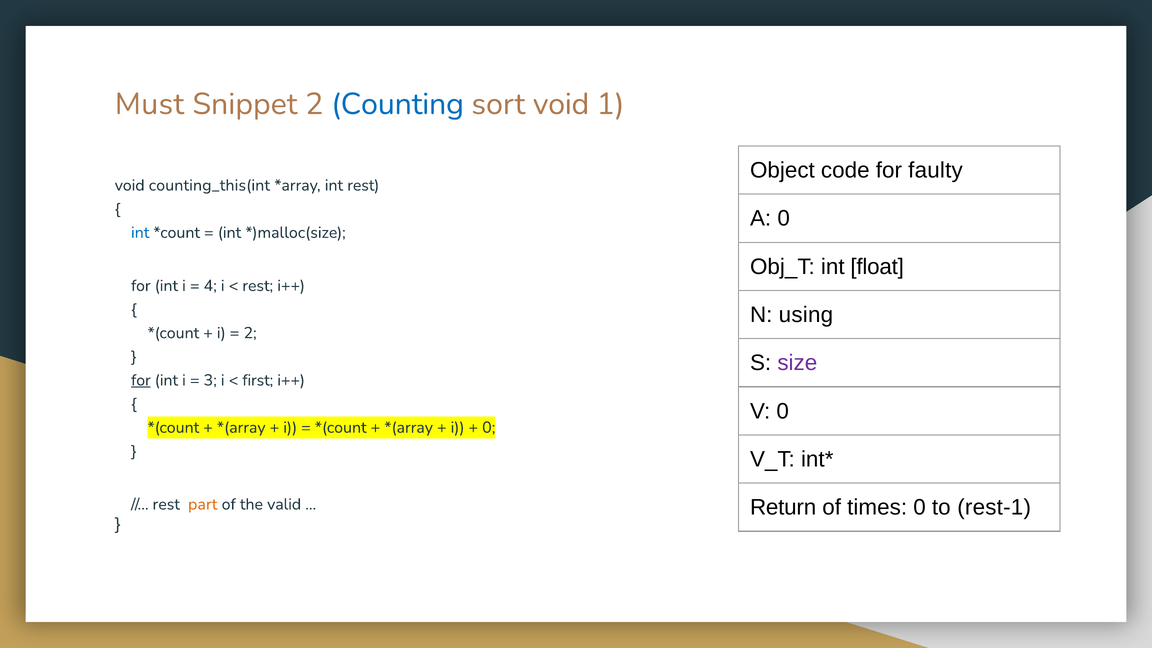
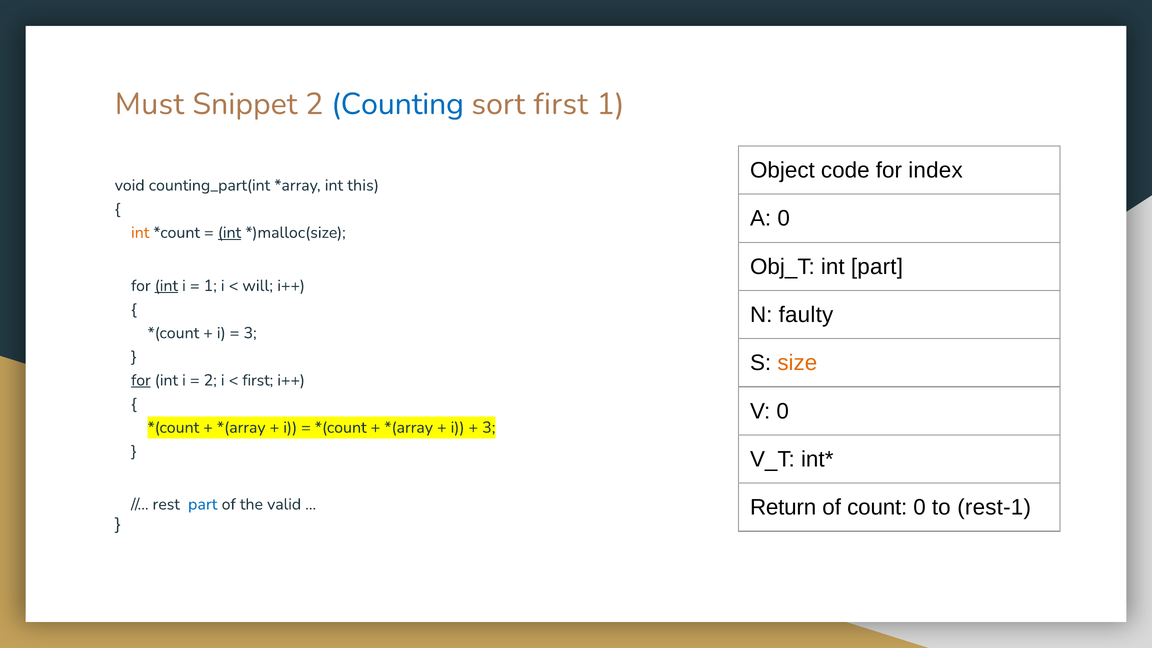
sort void: void -> first (561, 104)
faulty: faulty -> index (936, 170)
counting_this(int: counting_this(int -> counting_part(int (209, 185)
int rest: rest -> this (363, 185)
int colour: blue -> orange (140, 233)
int underline: none -> present (229, 233)
int float: float -> part (877, 267)
int underline: none -> present (166, 286)
4: 4 -> 1 (210, 286)
rest: rest -> will (258, 286)
using: using -> faulty (806, 315)
2: 2 -> 3 (250, 333)
size colour: purple -> orange (797, 363)
3: 3 -> 2 (210, 380)
0: 0 -> 3 (489, 427)
times: times -> count (877, 508)
part colour: orange -> blue (203, 504)
